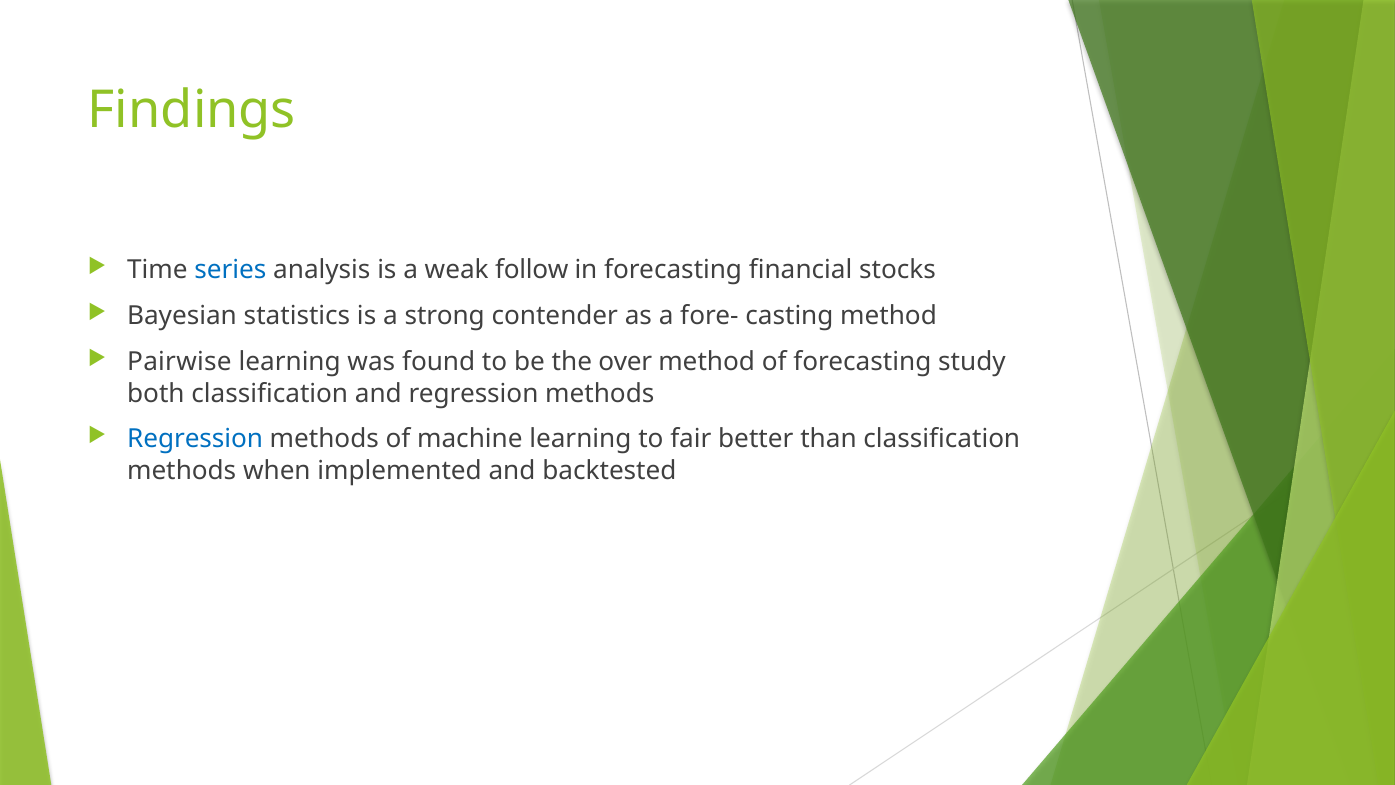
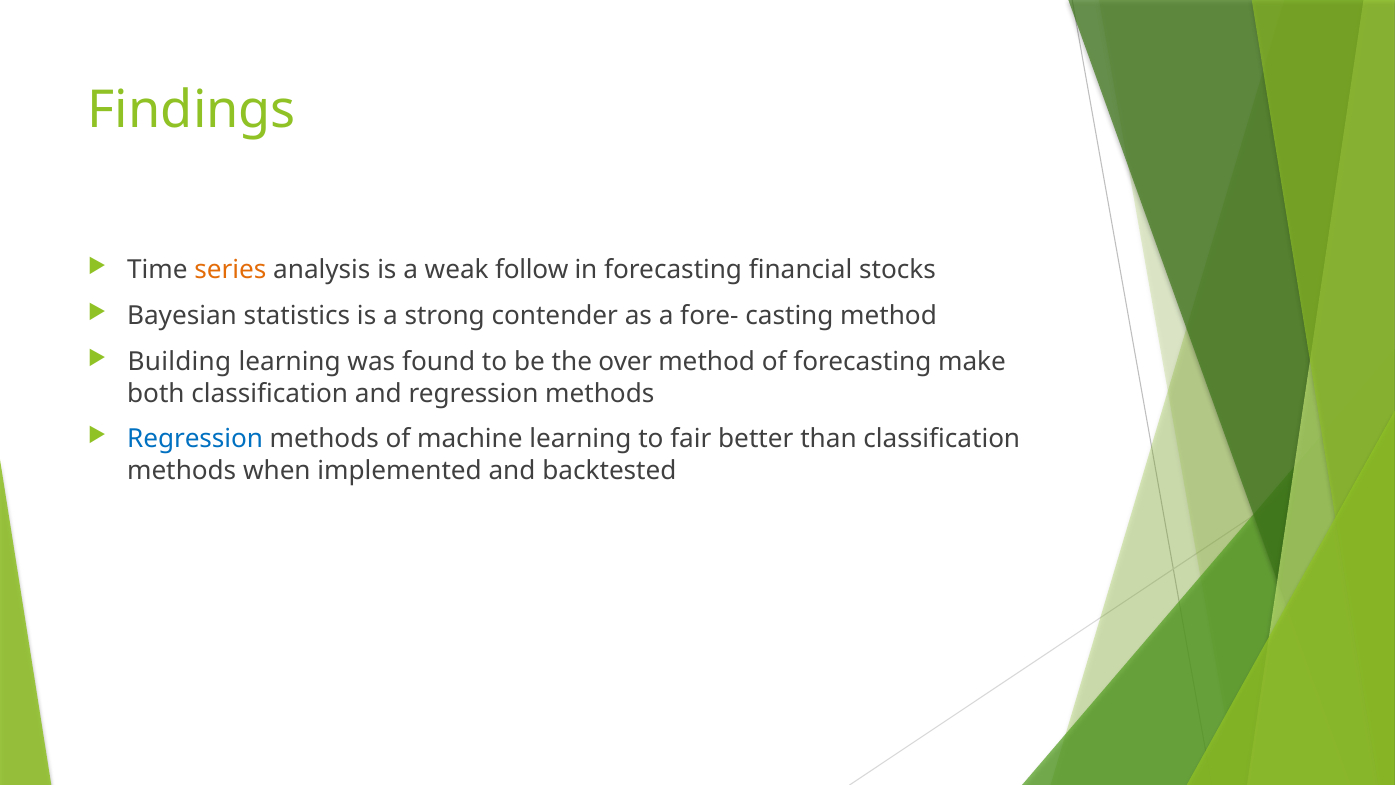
series colour: blue -> orange (230, 270)
Pairwise: Pairwise -> Building (179, 362)
study: study -> make (972, 362)
